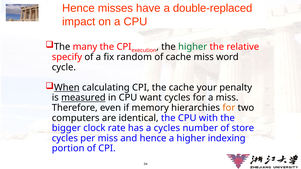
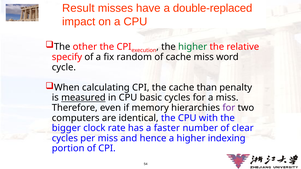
Hence: Hence -> Result (78, 8)
many: many -> other (85, 47)
When underline: present -> none (67, 88)
your: your -> than (207, 88)
want: want -> basic (151, 98)
for colour: orange -> purple (229, 108)
a cycles: cycles -> faster (167, 128)
store: store -> clear (243, 128)
